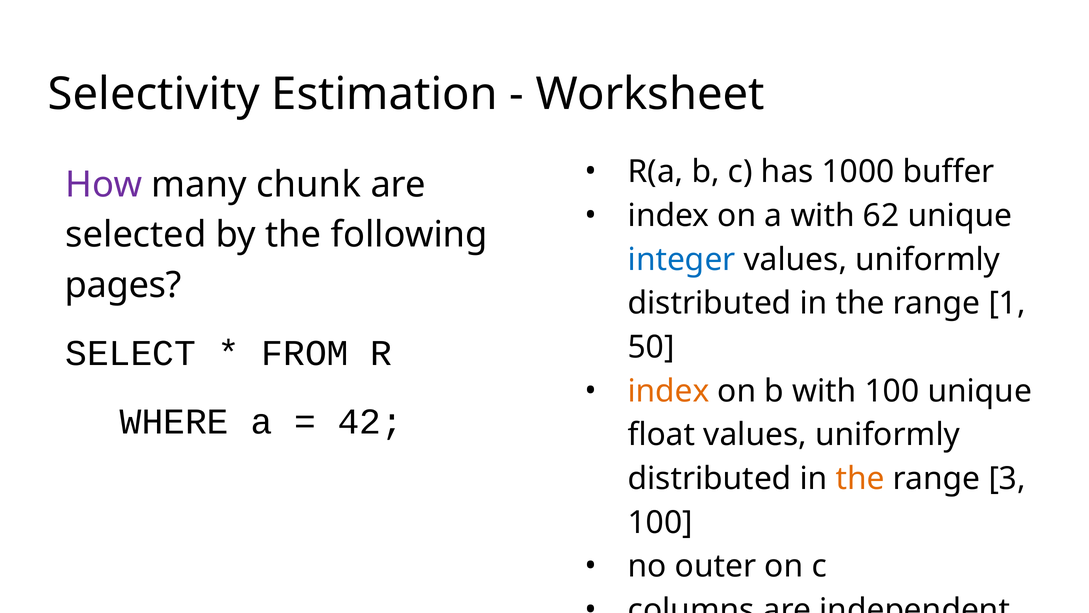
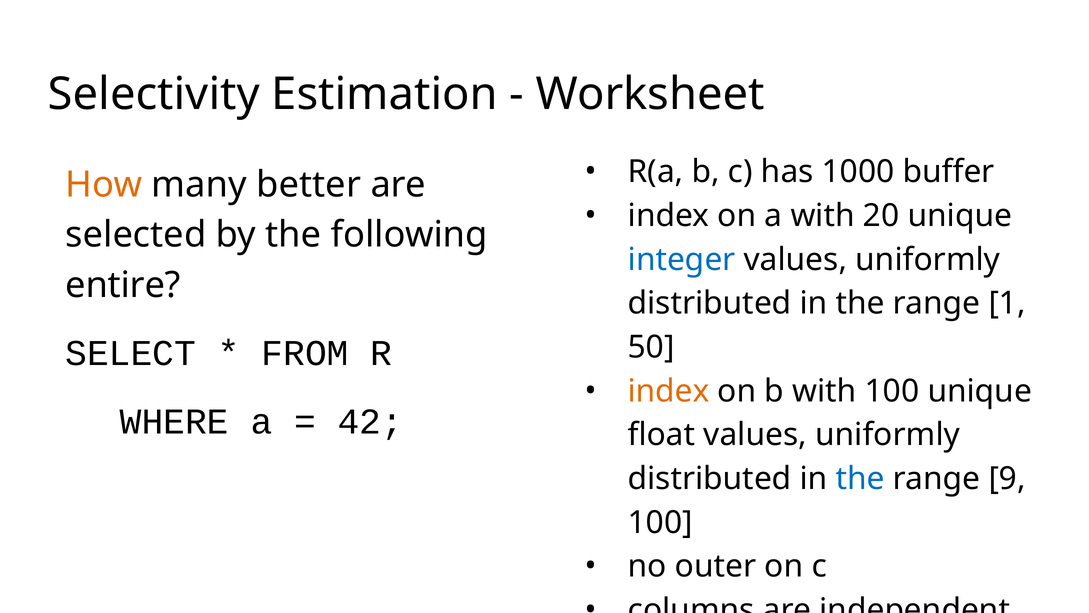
How colour: purple -> orange (104, 185)
chunk: chunk -> better (309, 185)
62: 62 -> 20 (881, 216)
pages: pages -> entire (123, 285)
the colour: orange -> blue (860, 478)
3: 3 -> 9 (1007, 478)
